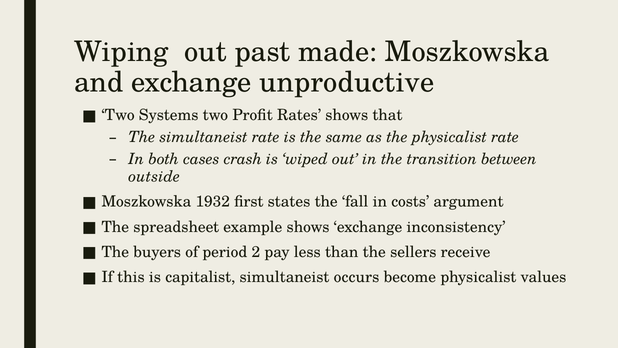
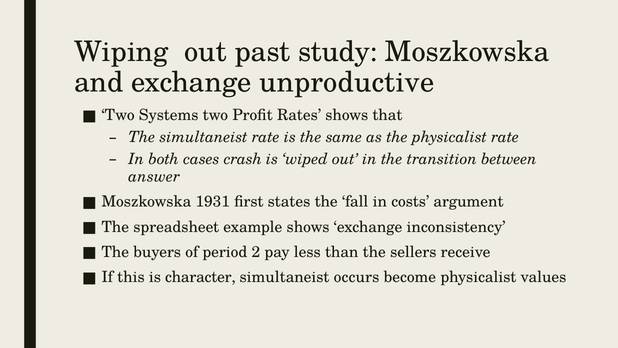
made: made -> study (338, 52)
outside: outside -> answer (154, 176)
1932: 1932 -> 1931 (213, 202)
capitalist: capitalist -> character (200, 277)
